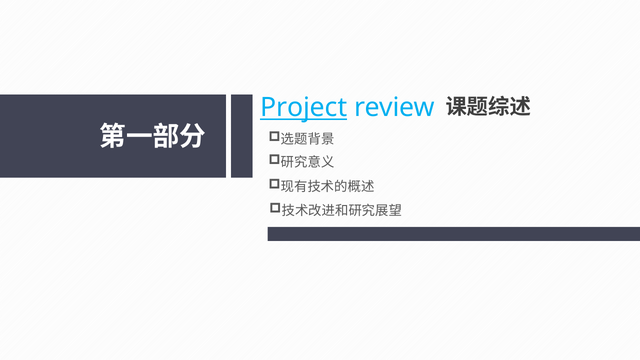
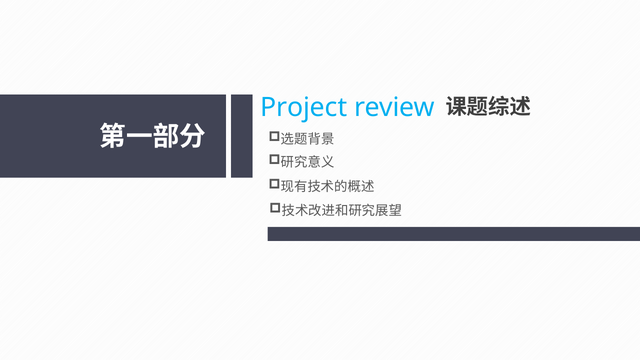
Project underline: present -> none (304, 108)
